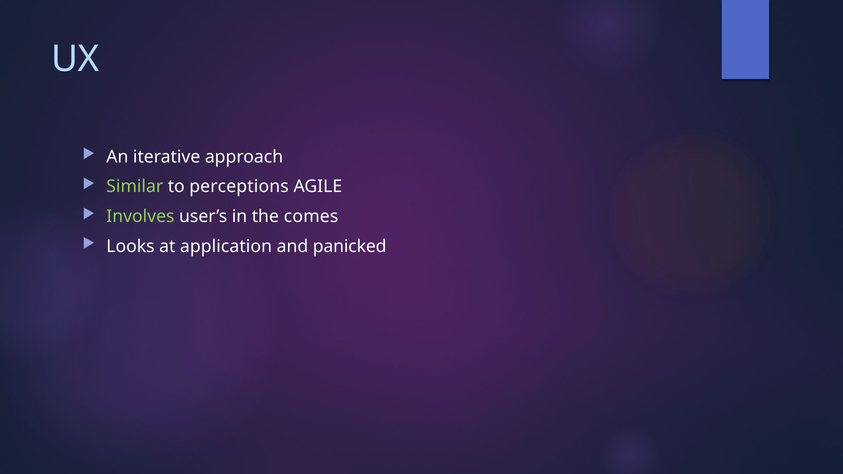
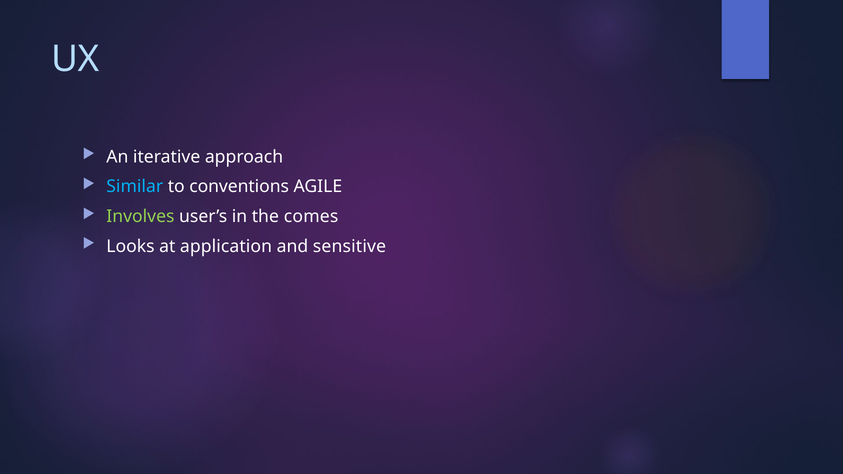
Similar colour: light green -> light blue (135, 187)
perceptions: perceptions -> conventions (239, 187)
panicked: panicked -> sensitive (349, 247)
